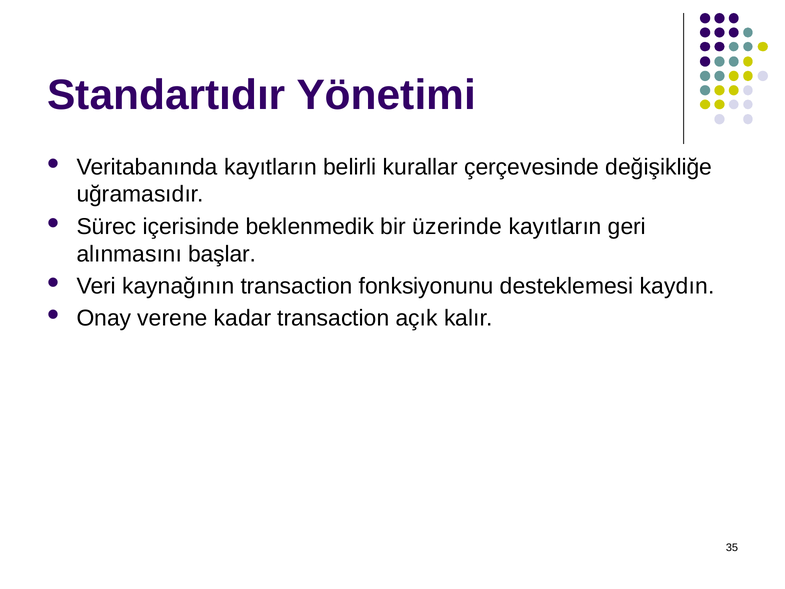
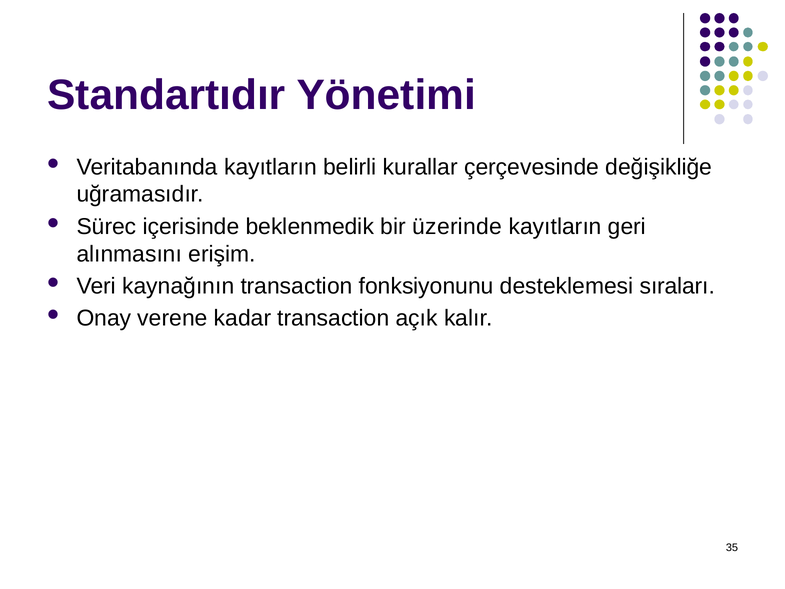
başlar: başlar -> erişim (222, 254)
kaydın: kaydın -> sıraları (677, 286)
